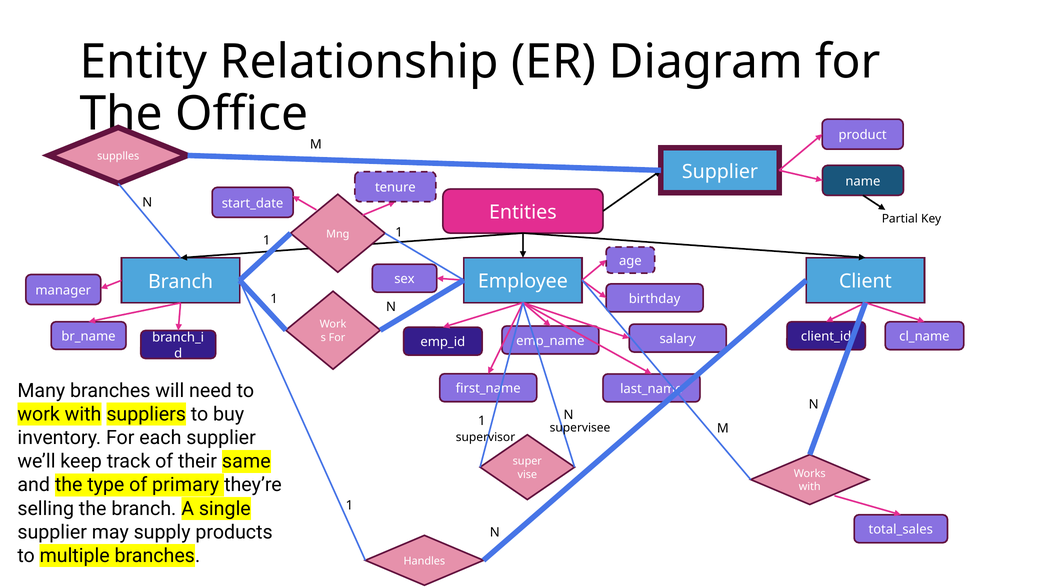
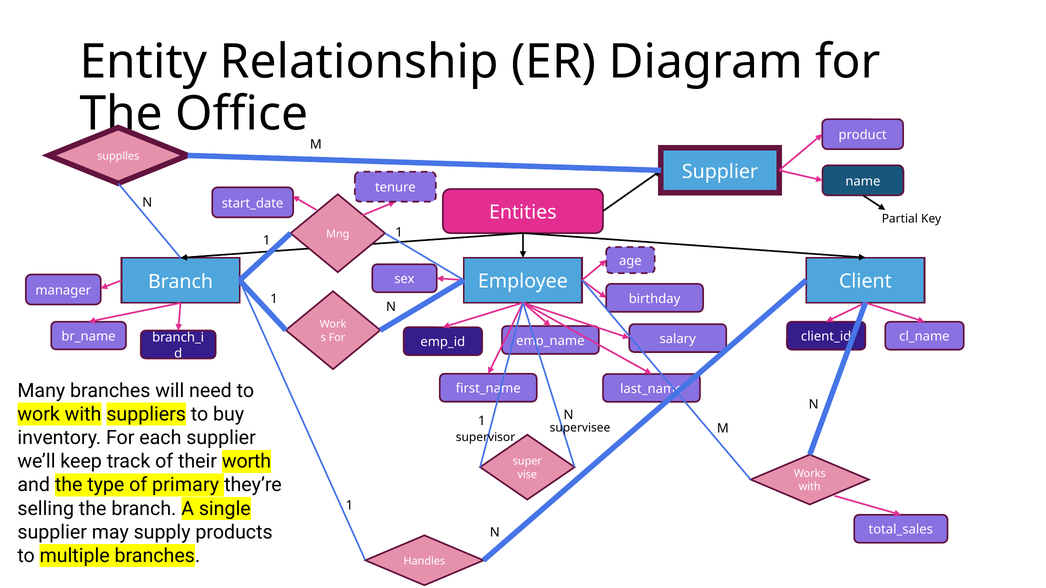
same: same -> worth (247, 462)
